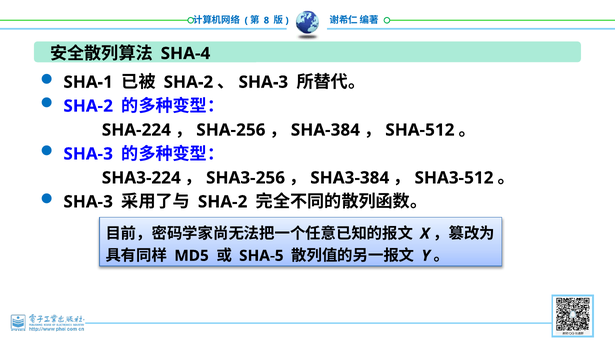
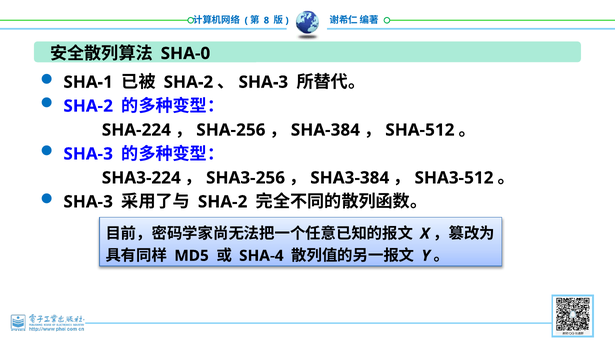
SHA-4: SHA-4 -> SHA-0 (185, 53)
SHA-5: SHA-5 -> SHA-4 (261, 256)
